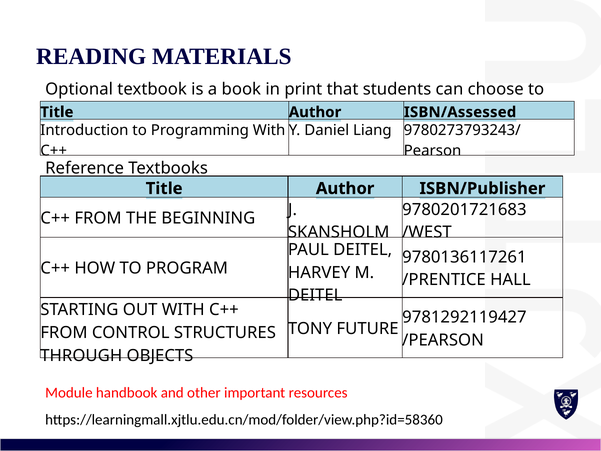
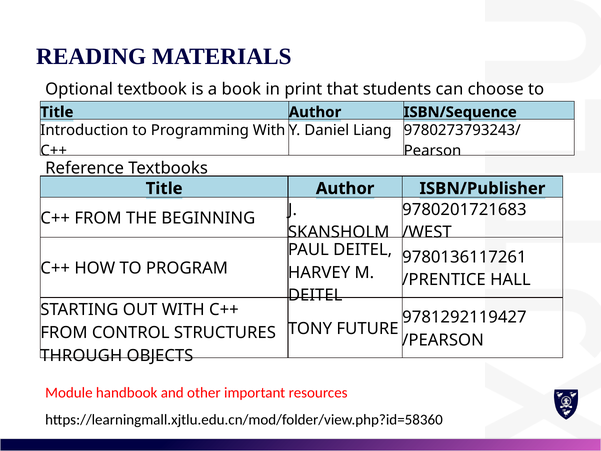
ISBN/Assessed: ISBN/Assessed -> ISBN/Sequence (460, 112)
